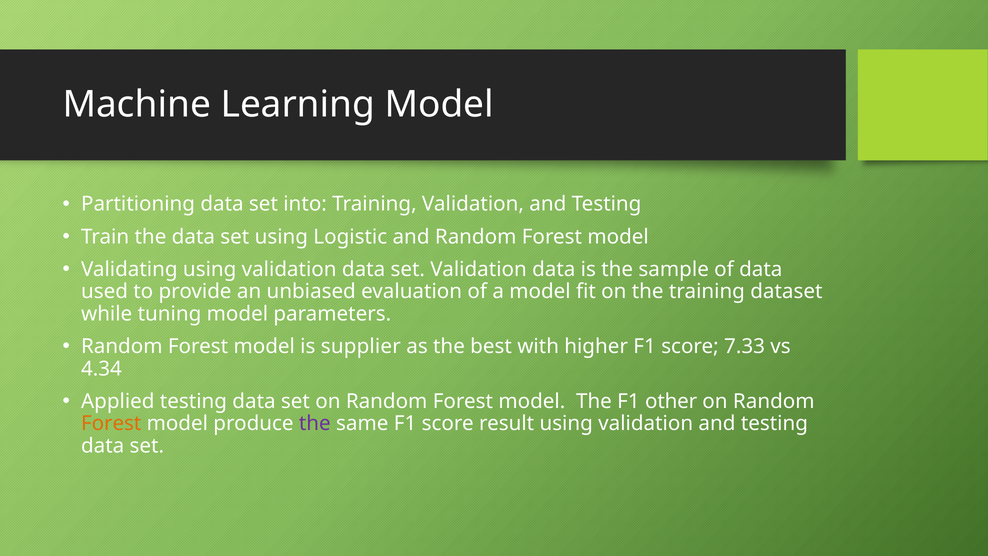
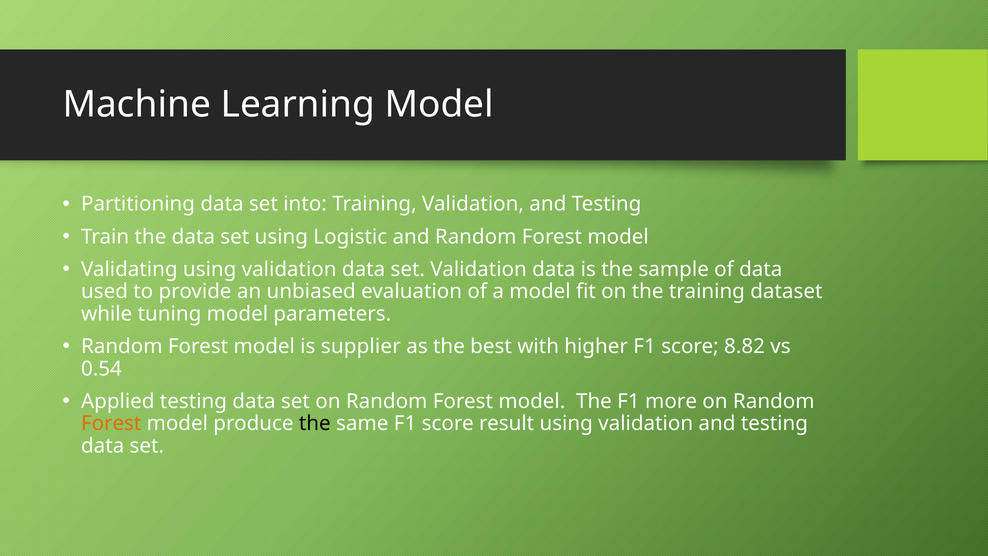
7.33: 7.33 -> 8.82 (745, 346)
4.34: 4.34 -> 0.54 (101, 369)
other: other -> more (671, 401)
the colour: purple -> black (315, 423)
